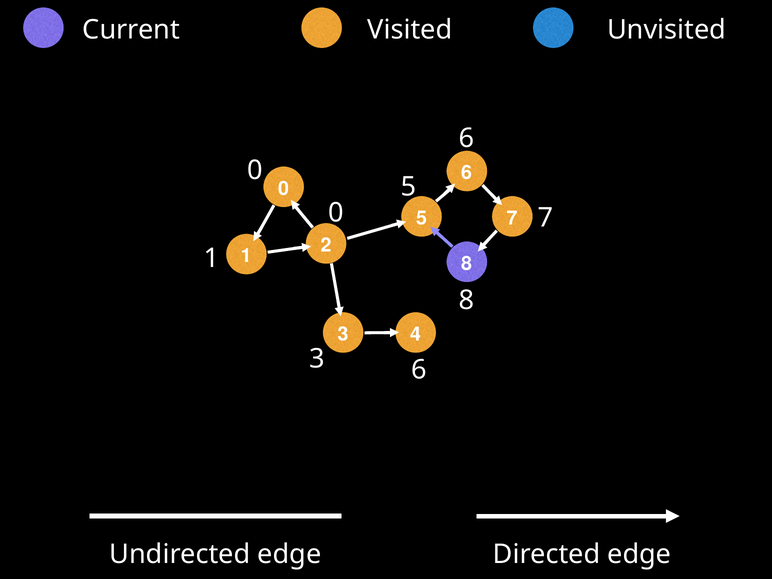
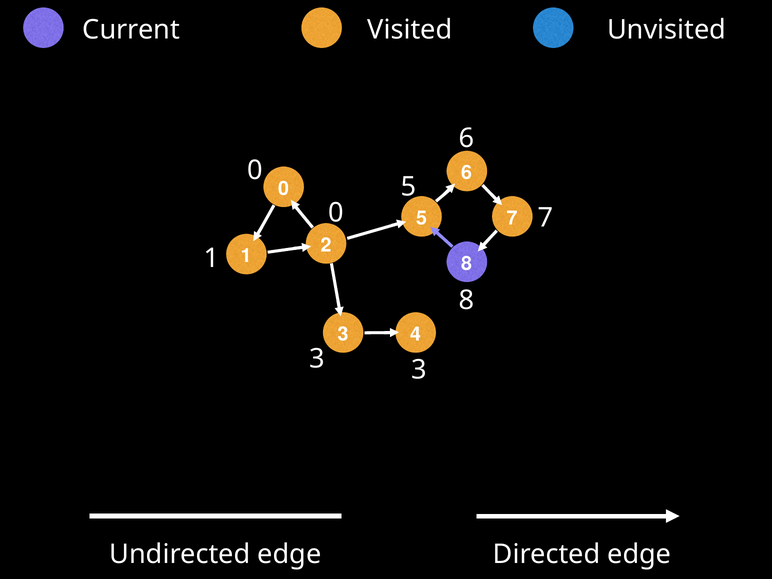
6: 6 -> 3 (419, 370)
